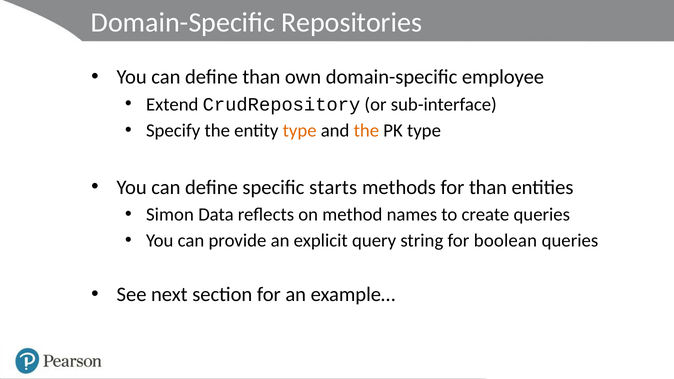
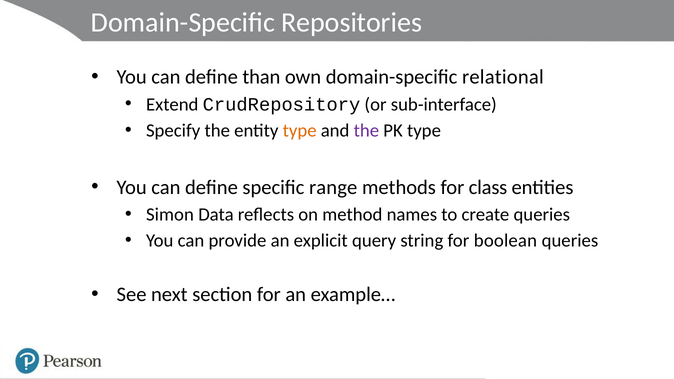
employee: employee -> relational (503, 77)
the colour: orange -> purple (366, 131)
starts: starts -> range (333, 187)
for than: than -> class (488, 187)
